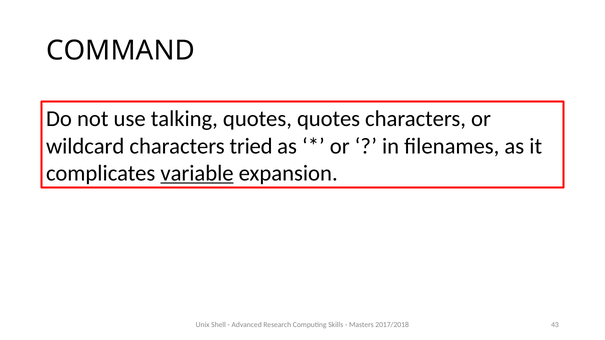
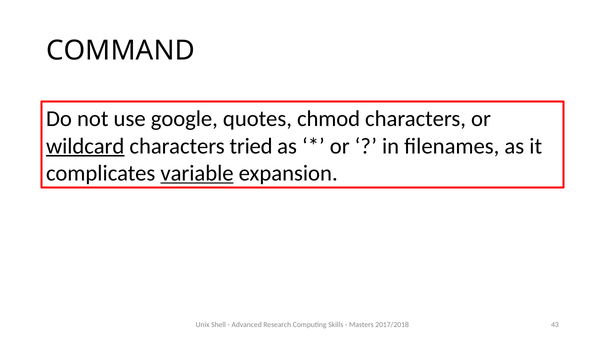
talking: talking -> google (184, 119)
quotes quotes: quotes -> chmod (329, 119)
wildcard underline: none -> present (85, 146)
